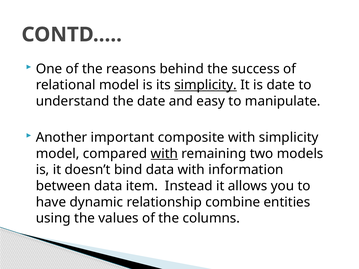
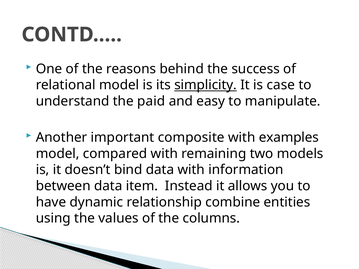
is date: date -> case (281, 85)
the date: date -> paid (151, 101)
with simplicity: simplicity -> examples (289, 138)
with underline: present -> none (164, 154)
